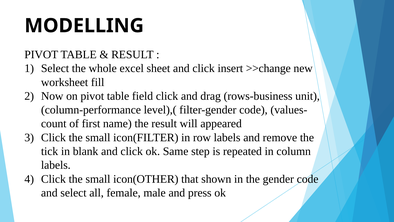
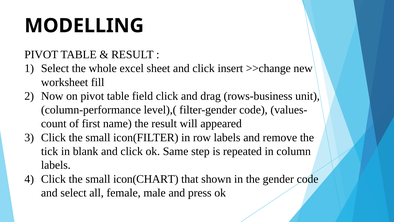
icon(OTHER: icon(OTHER -> icon(CHART (146, 179)
